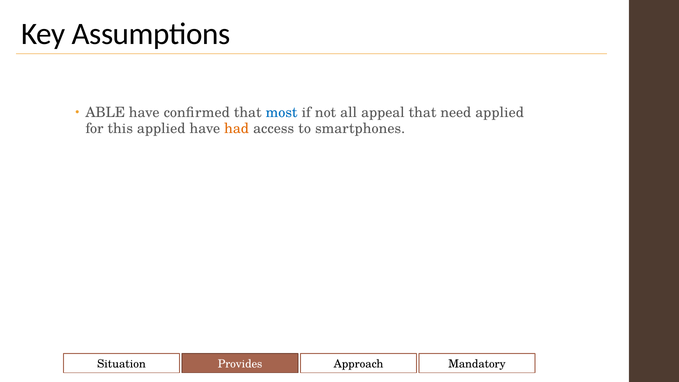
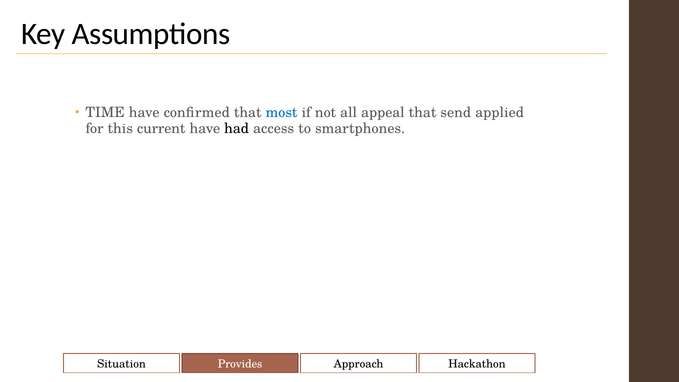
ABLE: ABLE -> TIME (105, 113)
need: need -> send (456, 113)
this applied: applied -> current (161, 129)
had colour: orange -> black (237, 129)
Mandatory: Mandatory -> Hackathon (477, 364)
